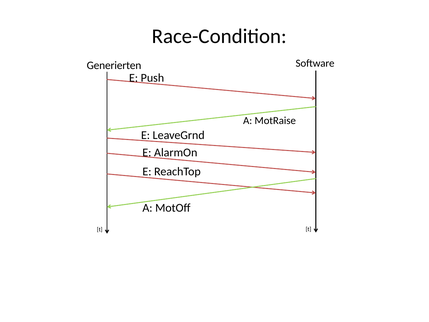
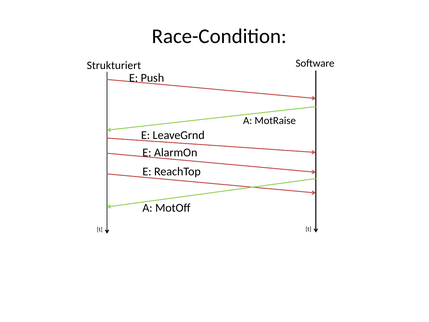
Generierten: Generierten -> Strukturiert (114, 66)
